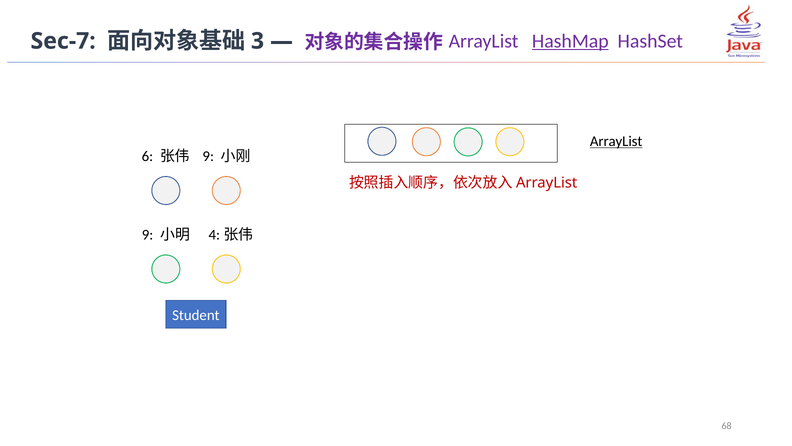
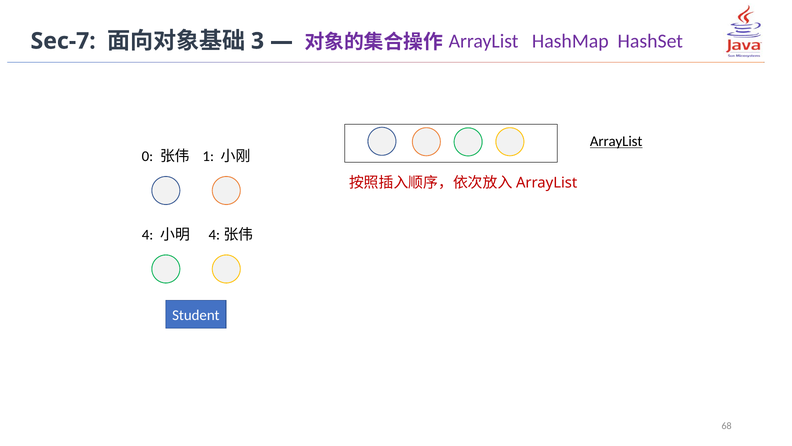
HashMap underline: present -> none (570, 41)
6: 6 -> 0 (147, 156)
9: 9 -> 1 (208, 156)
9: 9 -> 4 (148, 234)
